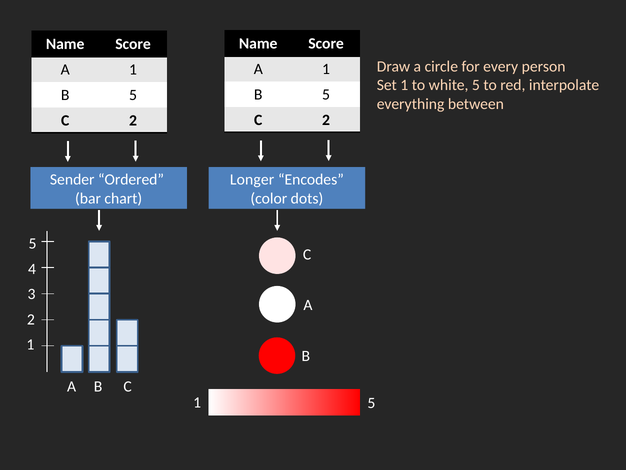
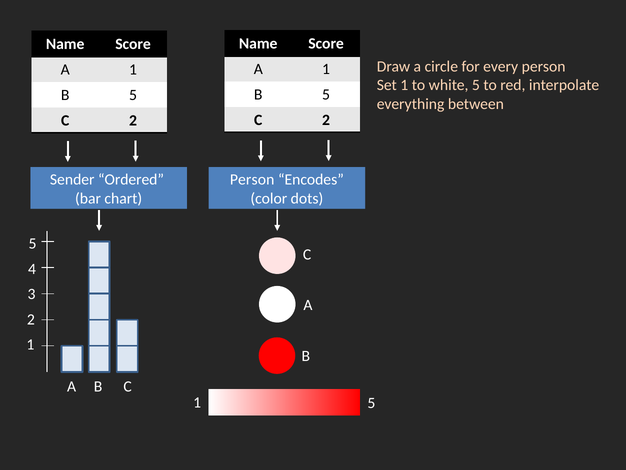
Longer: Longer -> Person (252, 179)
